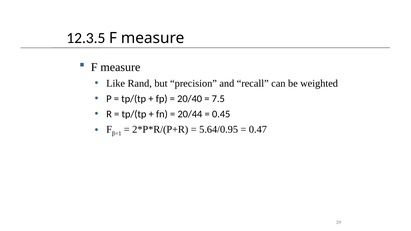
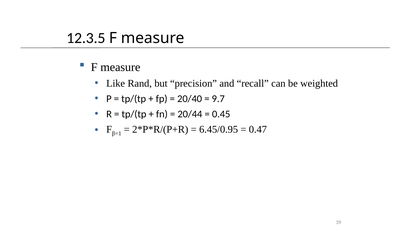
7.5: 7.5 -> 9.7 (218, 99)
5.64/0.95: 5.64/0.95 -> 6.45/0.95 (219, 130)
